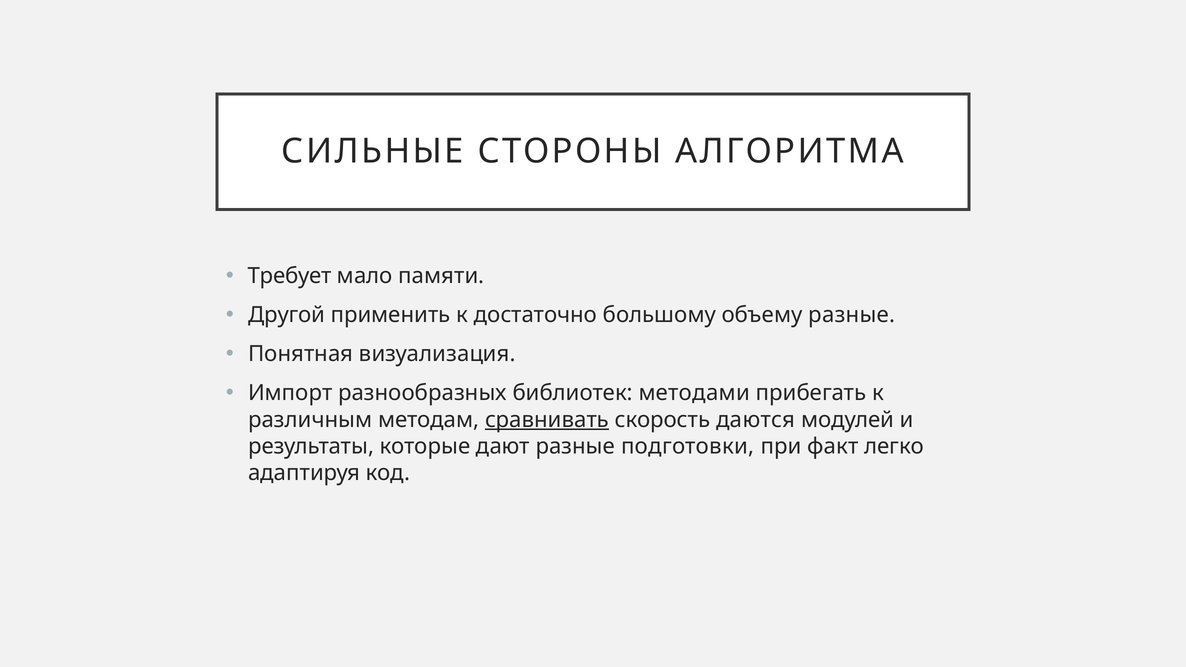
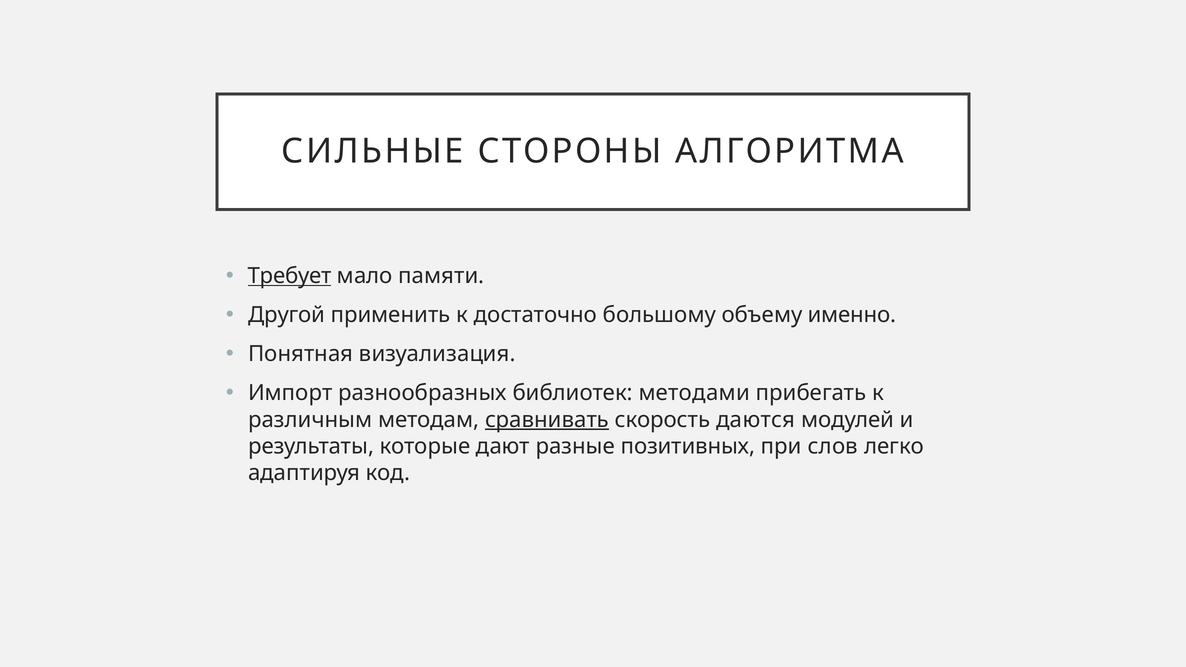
Требует underline: none -> present (290, 276)
объему разные: разные -> именно (852, 315)
подготовки: подготовки -> позитивных (688, 446)
факт: факт -> слов (833, 446)
